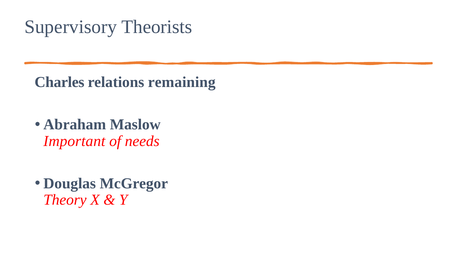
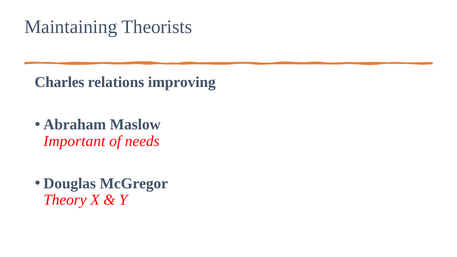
Supervisory: Supervisory -> Maintaining (71, 27)
remaining: remaining -> improving (182, 82)
